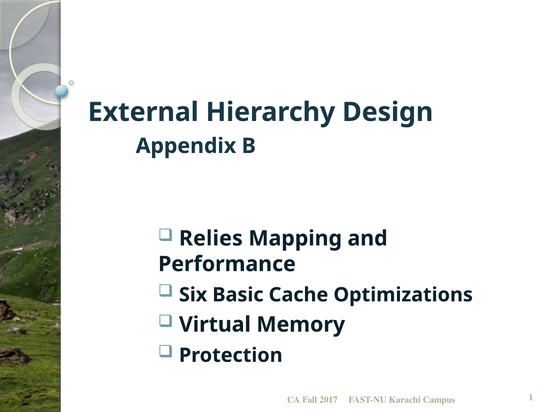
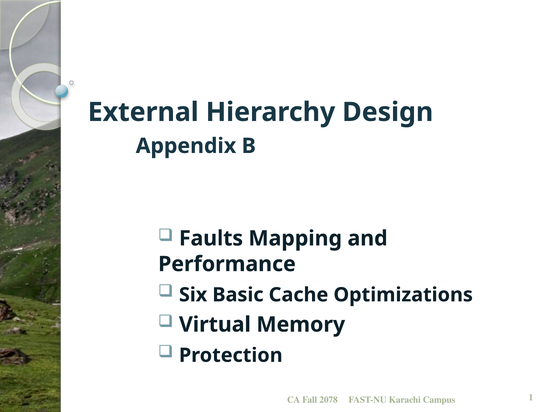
Relies: Relies -> Faults (211, 238)
2017: 2017 -> 2078 (328, 400)
